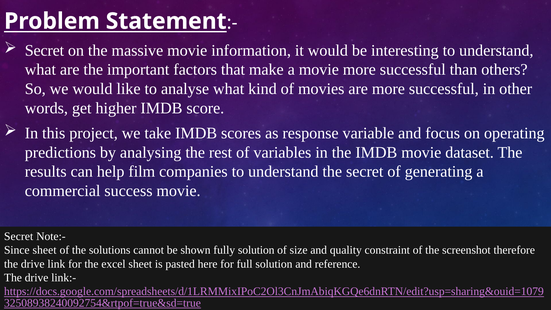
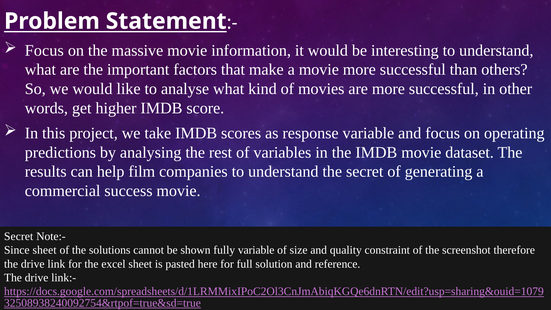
Secret: Secret -> Focus (44, 50)
fully solution: solution -> variable (256, 250)
